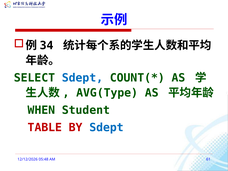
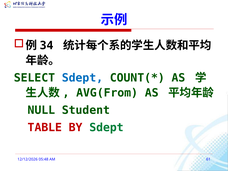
AVG(Type: AVG(Type -> AVG(From (107, 93)
WHEN: WHEN -> NULL (41, 110)
Sdept colour: blue -> green (106, 127)
